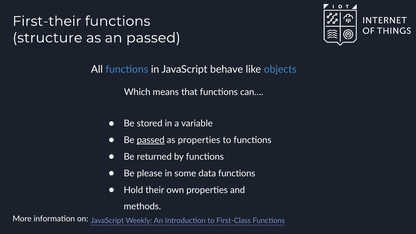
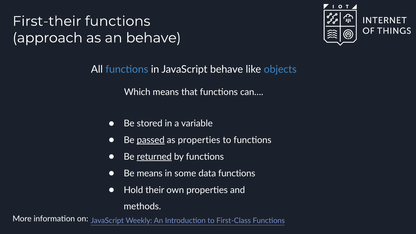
structure: structure -> approach (48, 38)
an passed: passed -> behave (153, 38)
returned underline: none -> present (154, 157)
Be please: please -> means (150, 173)
